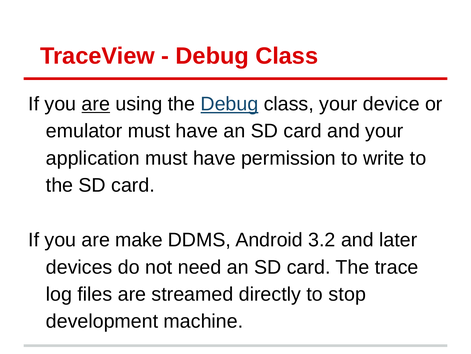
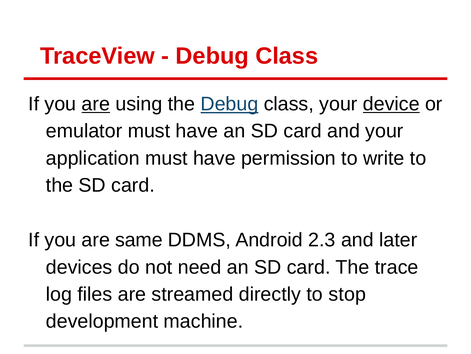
device underline: none -> present (391, 104)
make: make -> same (139, 240)
3.2: 3.2 -> 2.3 (322, 240)
